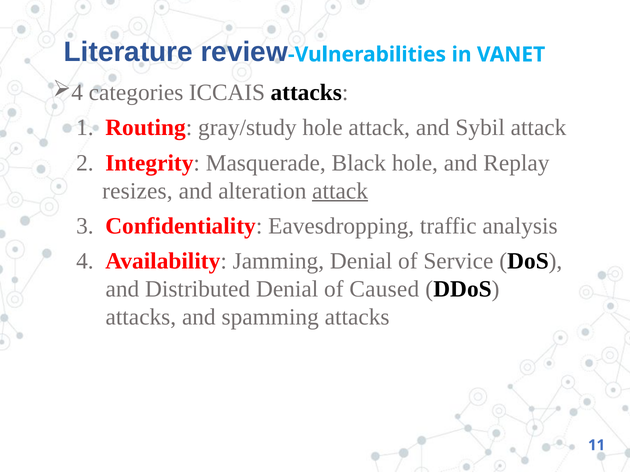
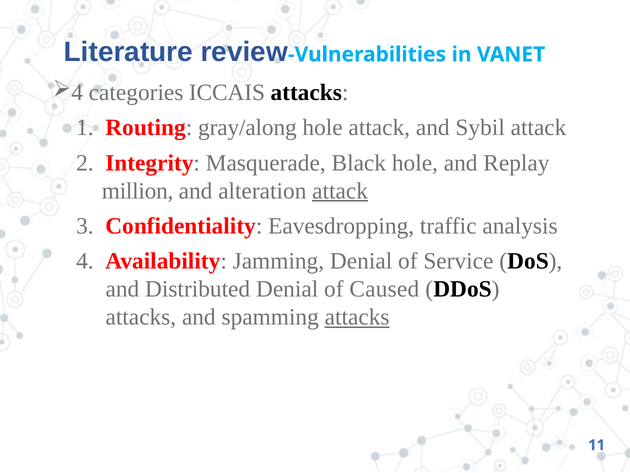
gray/study: gray/study -> gray/along (247, 128)
resizes: resizes -> million (138, 191)
attacks underline: none -> present (357, 317)
